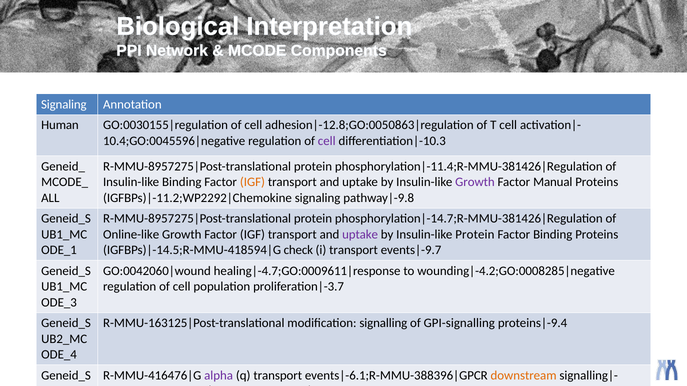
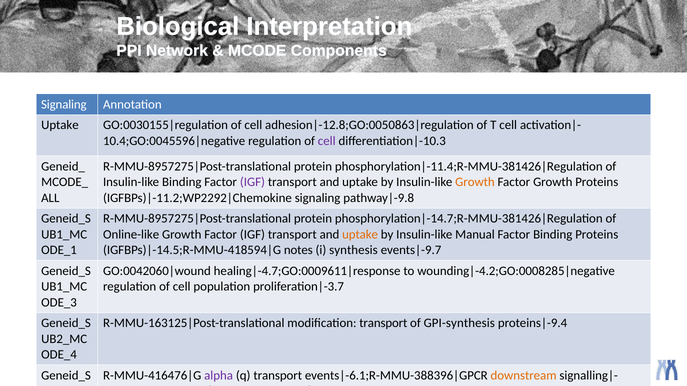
Human: Human -> Uptake (60, 125)
IGF colour: orange -> purple (252, 182)
Growth colour: purple -> orange (475, 182)
Factor Manual: Manual -> Growth (553, 182)
uptake colour: purple -> orange (360, 235)
Insulin-like Protein: Protein -> Manual (475, 235)
check: check -> notes (298, 250)
i transport: transport -> synthesis (353, 250)
modification signalling: signalling -> transport (383, 324)
GPI-signalling: GPI-signalling -> GPI-synthesis (459, 324)
